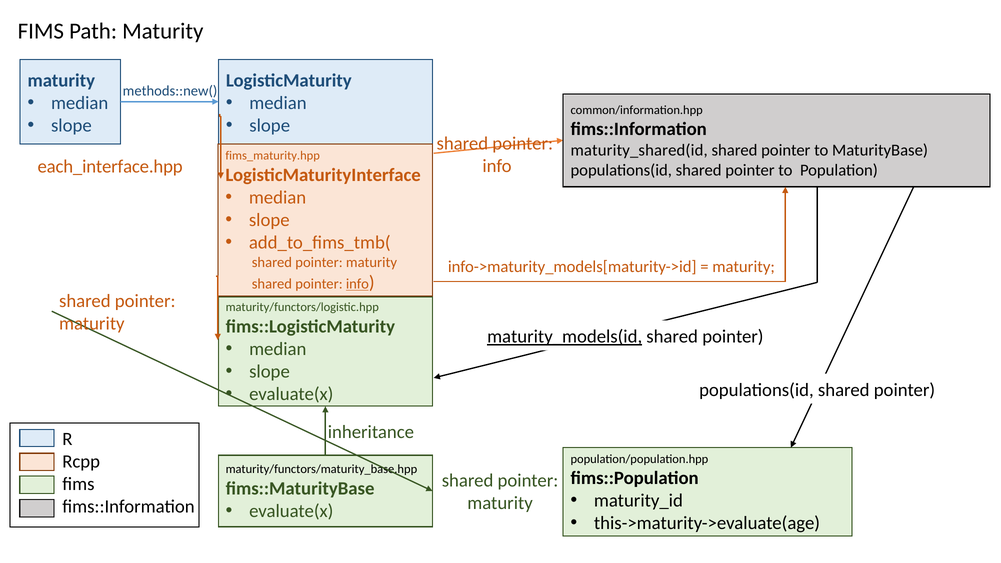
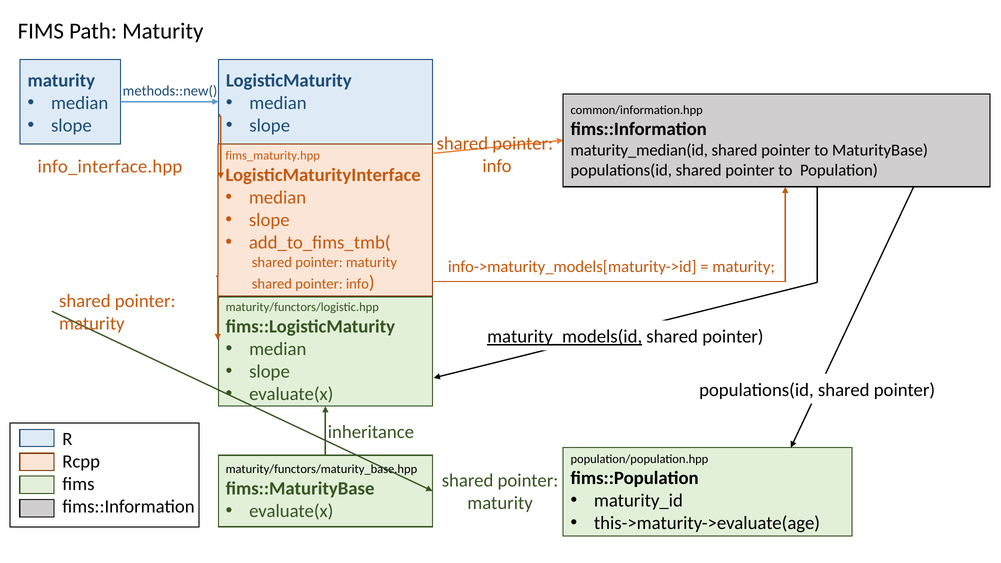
maturity_shared(id: maturity_shared(id -> maturity_median(id (639, 150)
each_interface.hpp: each_interface.hpp -> info_interface.hpp (110, 167)
info underline: present -> none (357, 284)
